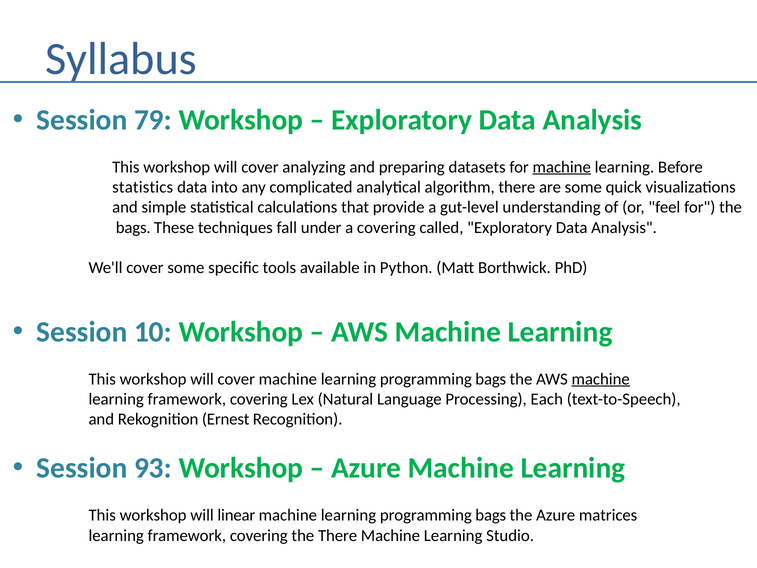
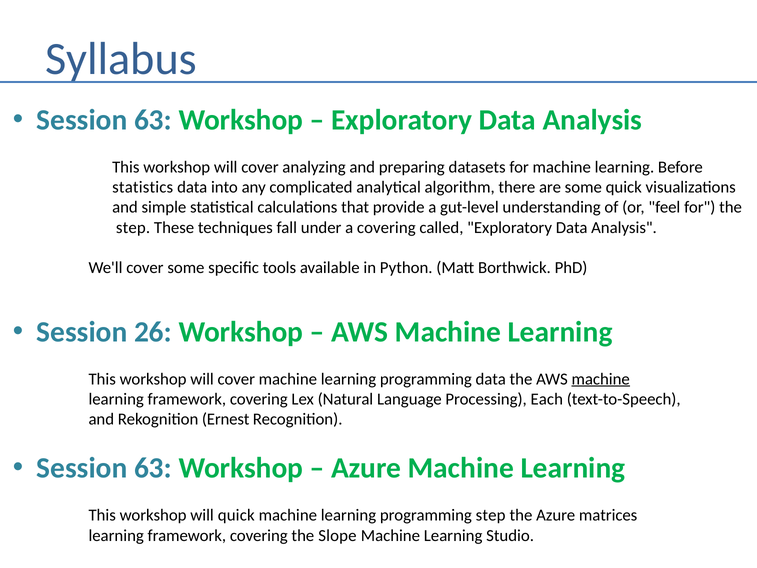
79: 79 -> 63 (153, 120)
machine underline: present -> none (562, 167)
bags: bags -> step (133, 227)
10: 10 -> 26 (153, 332)
bags: bags -> data (491, 379)
93: 93 -> 63 (153, 468)
will linear: linear -> quick (236, 515)
bags: bags -> step (491, 515)
the There: There -> Slope (337, 535)
